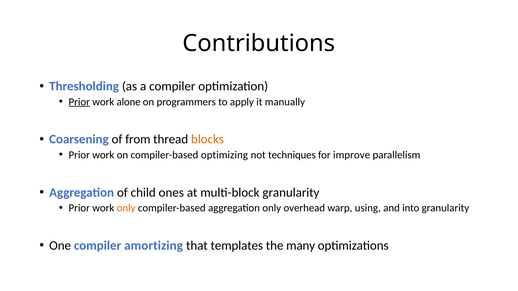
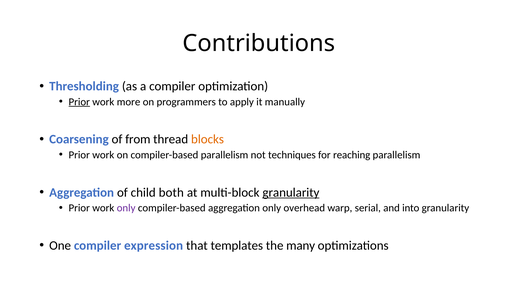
alone: alone -> more (129, 102)
compiler-based optimizing: optimizing -> parallelism (225, 155)
improve: improve -> reaching (352, 155)
ones: ones -> both (171, 193)
granularity underline: none -> present (291, 193)
only colour: orange -> purple (126, 208)
using: using -> serial (368, 208)
amortizing: amortizing -> expression (154, 246)
